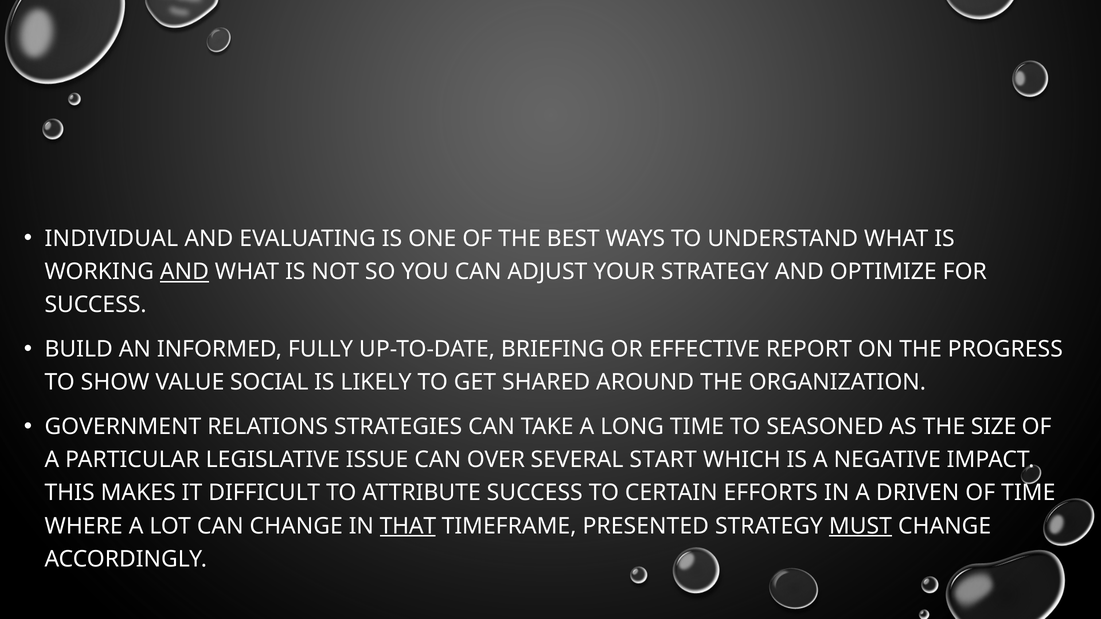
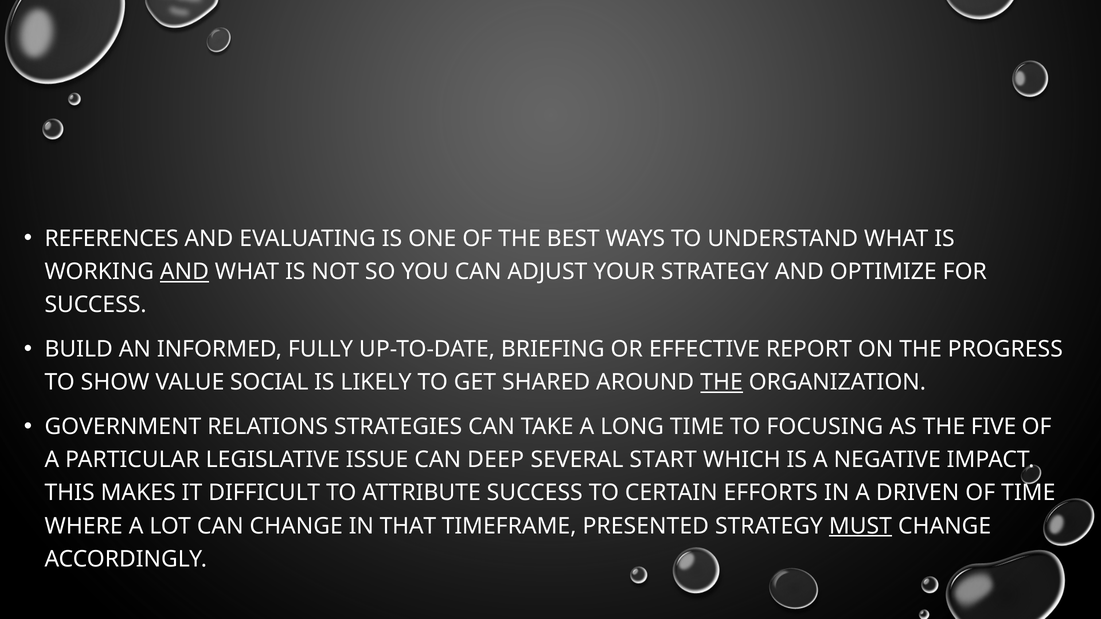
INDIVIDUAL: INDIVIDUAL -> REFERENCES (112, 239)
THE underline: none -> present (722, 383)
SEASONED: SEASONED -> FOCUSING (825, 427)
SIZE: SIZE -> FIVE (994, 427)
OVER: OVER -> DEEP (496, 460)
THAT underline: present -> none (408, 526)
